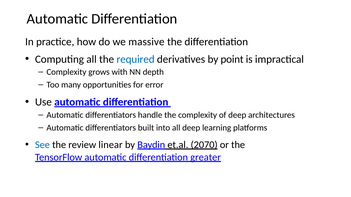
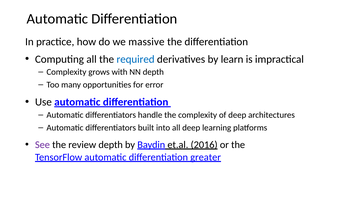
point: point -> learn (232, 59)
See colour: blue -> purple (42, 145)
review linear: linear -> depth (111, 145)
2070: 2070 -> 2016 (204, 145)
